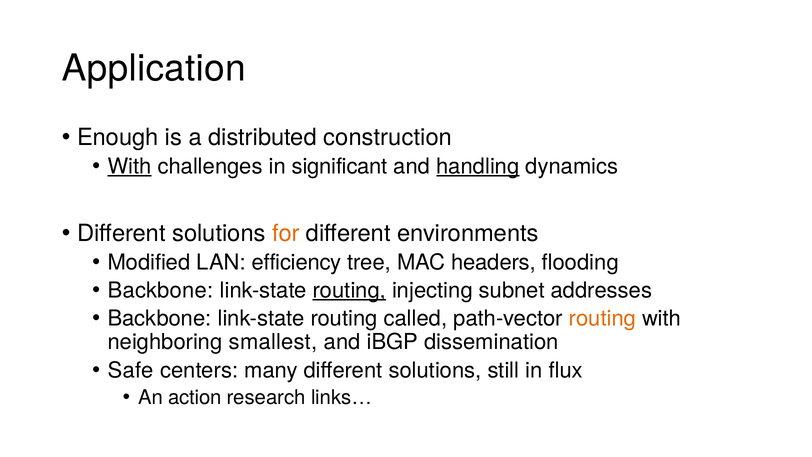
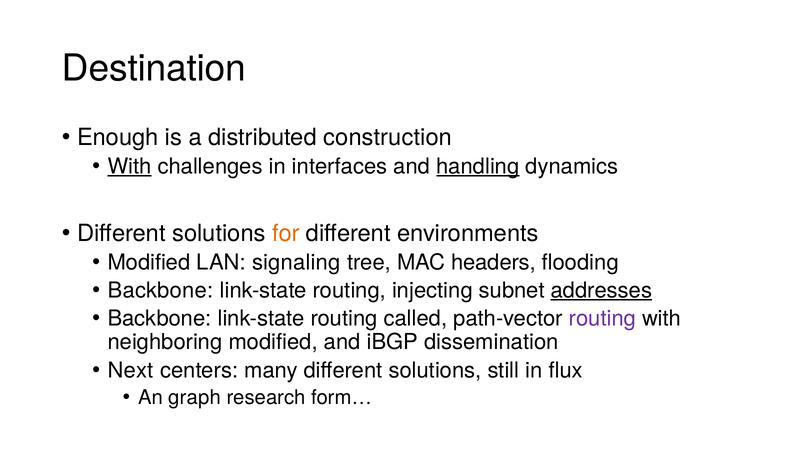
Application: Application -> Destination (154, 68)
significant: significant -> interfaces (340, 166)
efficiency: efficiency -> signaling (296, 262)
routing underline: present -> none (349, 290)
addresses underline: none -> present (601, 290)
routing colour: orange -> purple (602, 318)
neighboring smallest: smallest -> modified (273, 342)
Safe: Safe -> Next (131, 370)
action: action -> graph (195, 397)
links…: links… -> form… (341, 397)
